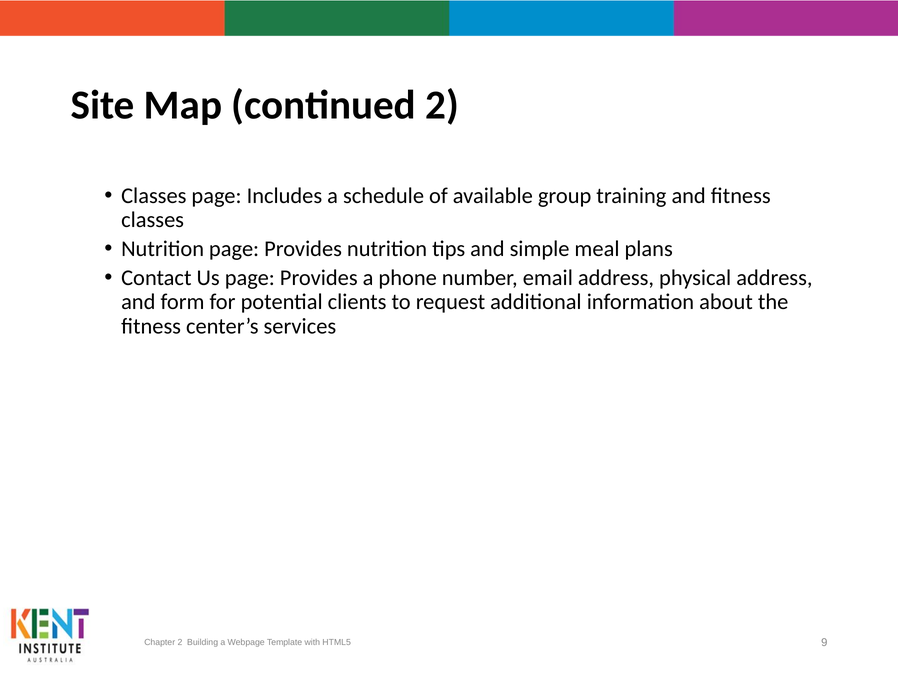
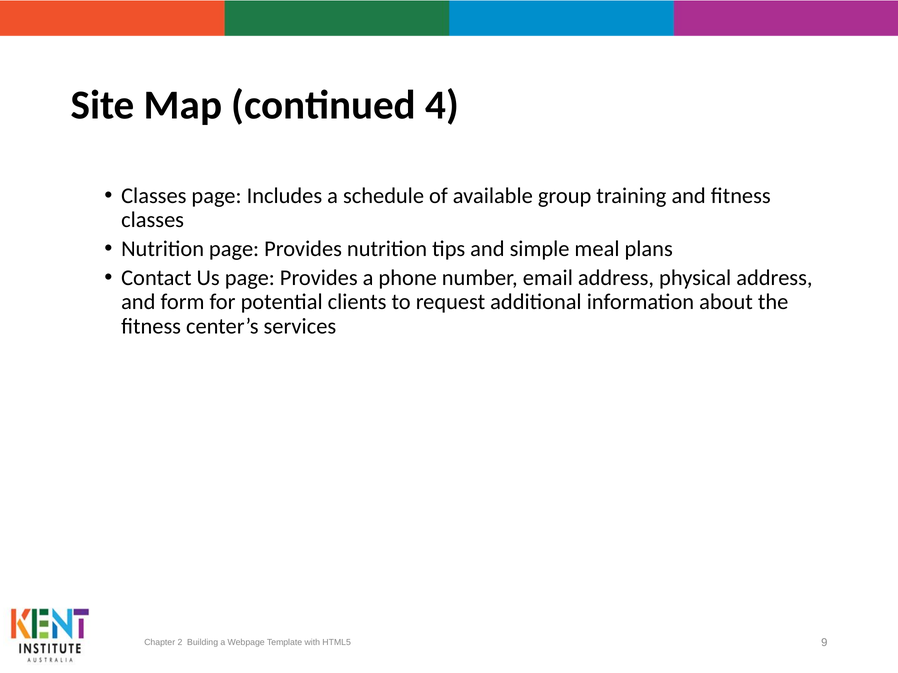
continued 2: 2 -> 4 (442, 105)
